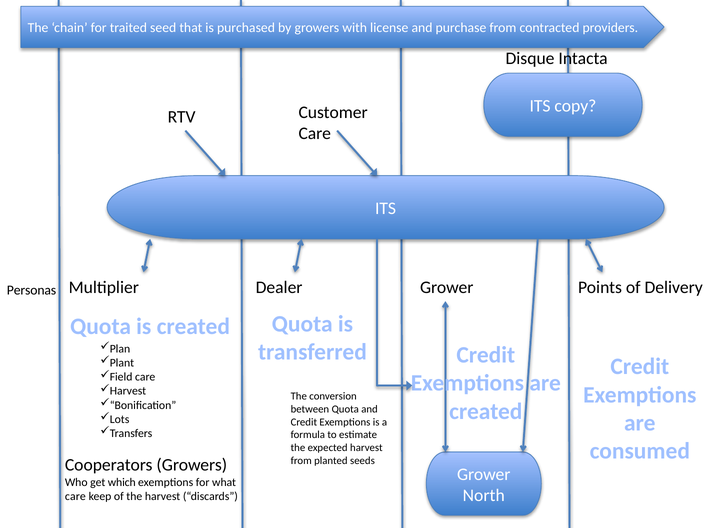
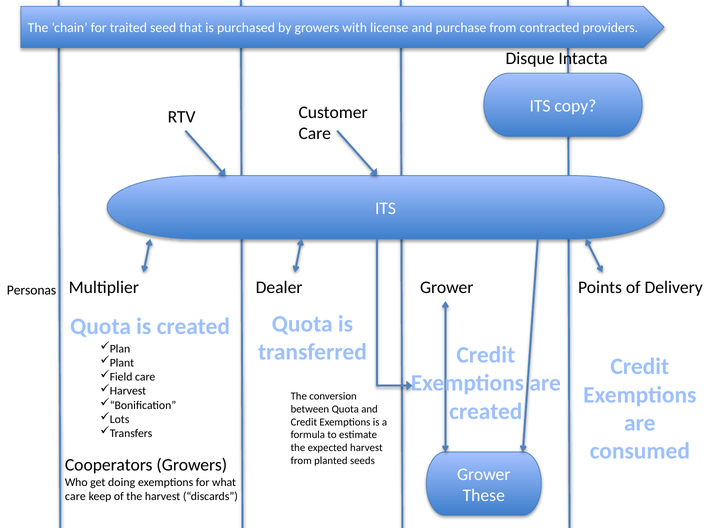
which: which -> doing (122, 482)
North: North -> These (484, 495)
